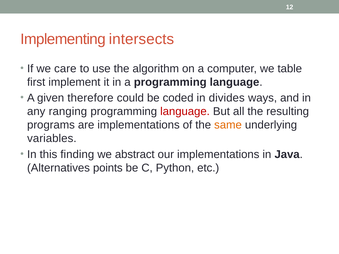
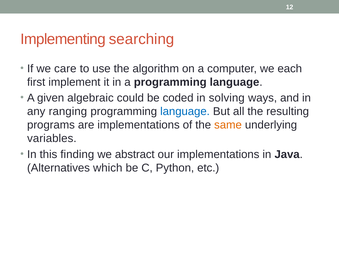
intersects: intersects -> searching (142, 39)
table: table -> each (290, 69)
therefore: therefore -> algebraic (90, 98)
divides: divides -> solving (227, 98)
language colour: red -> blue (185, 112)
points: points -> which (108, 168)
